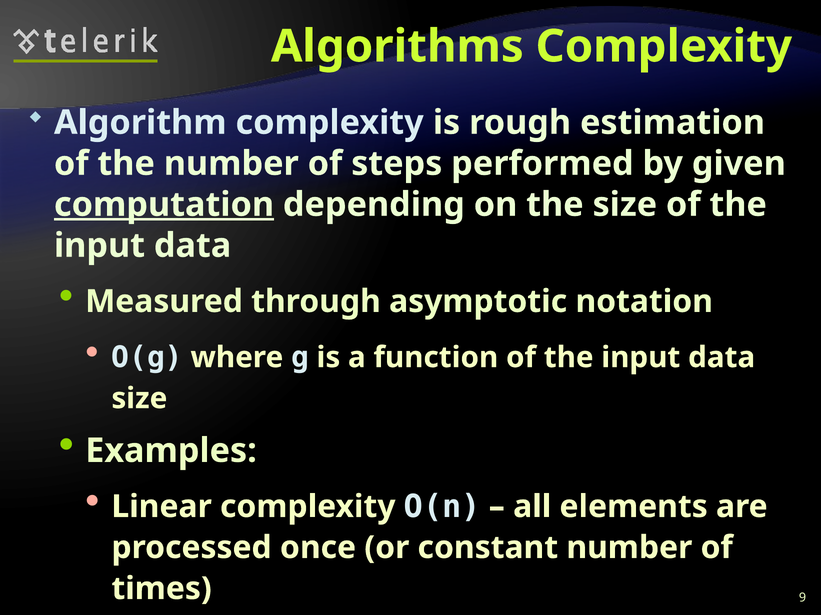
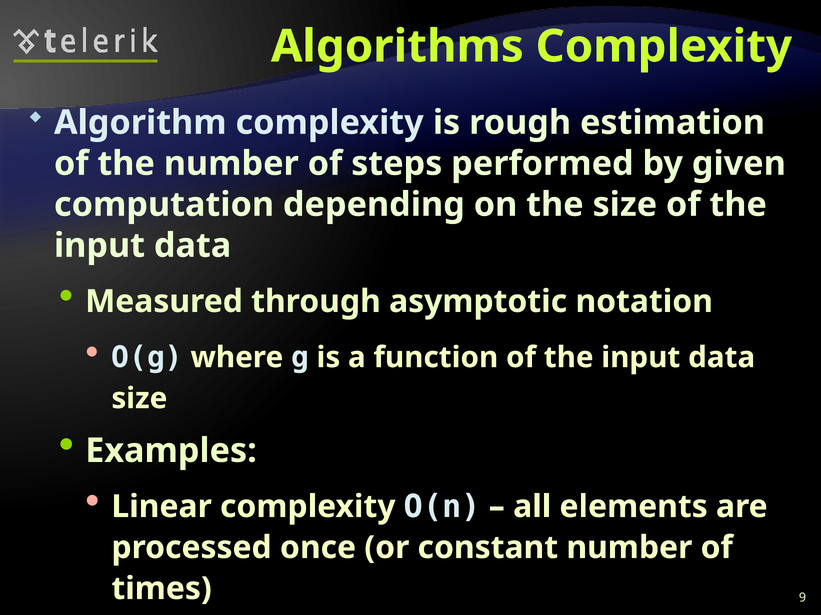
computation underline: present -> none (164, 205)
